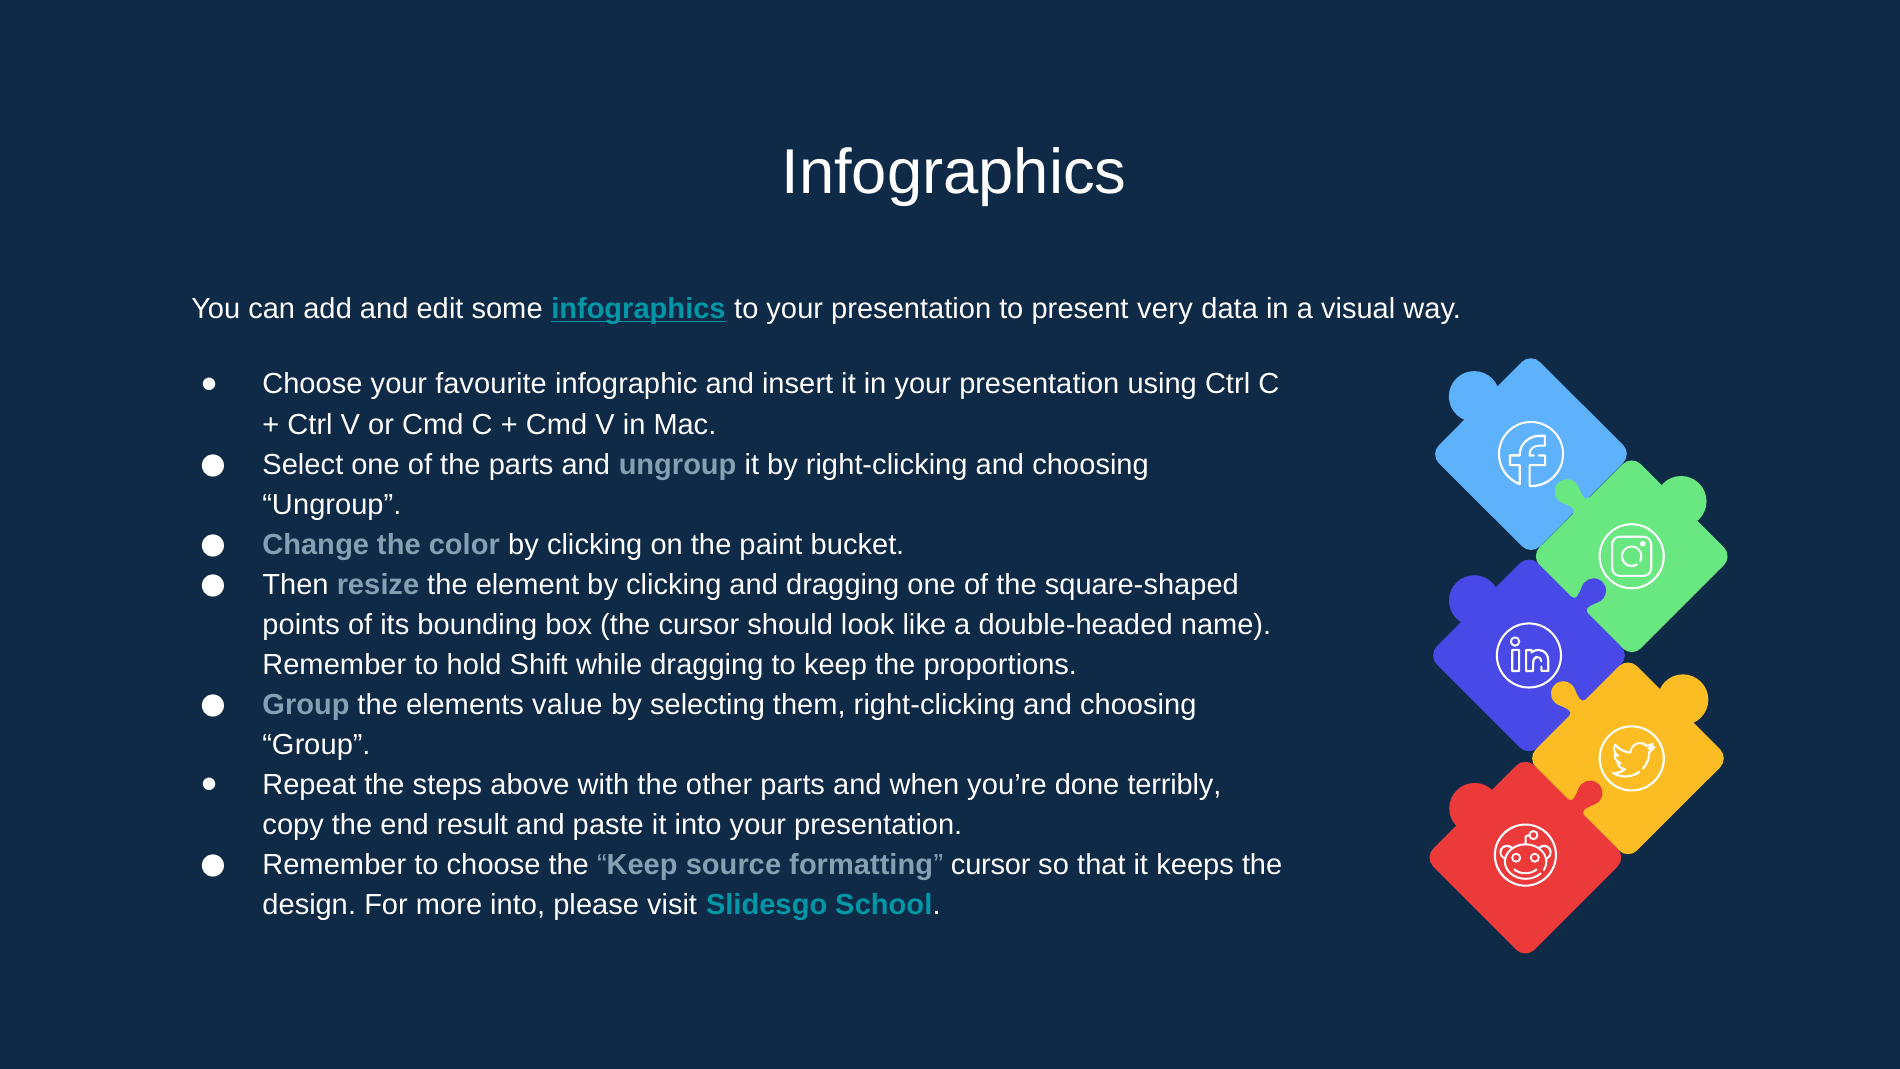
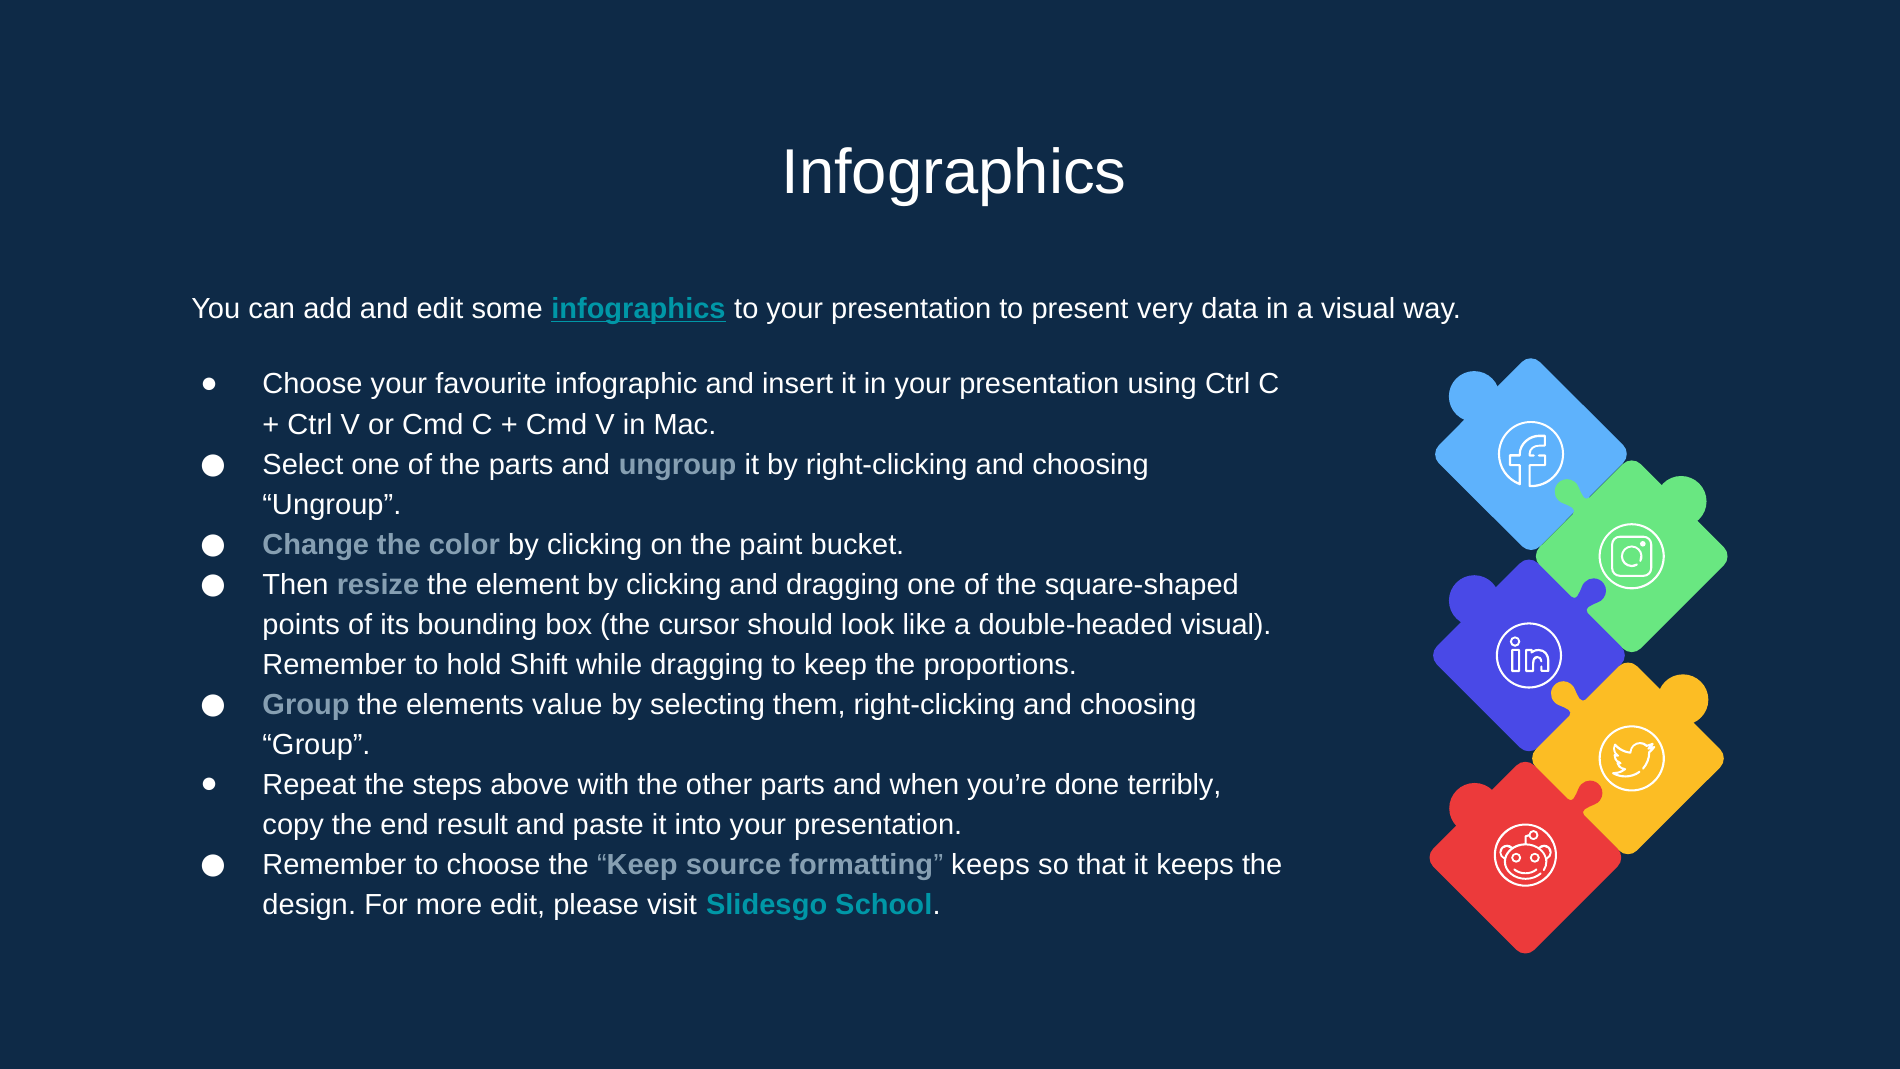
double-headed name: name -> visual (1226, 624)
formatting cursor: cursor -> keeps (991, 865)
more into: into -> edit (518, 905)
